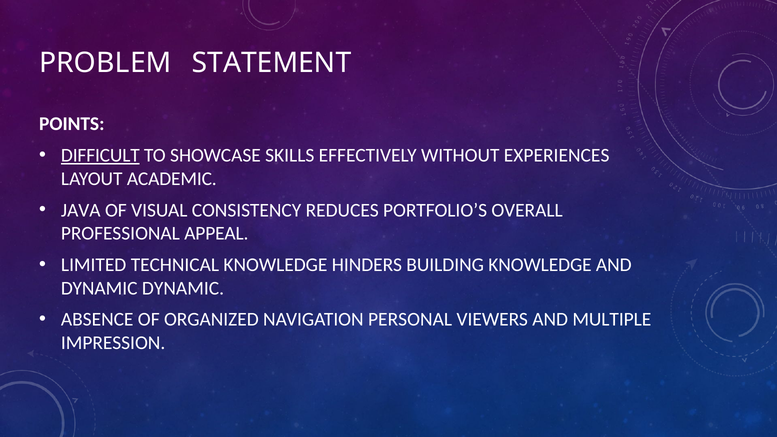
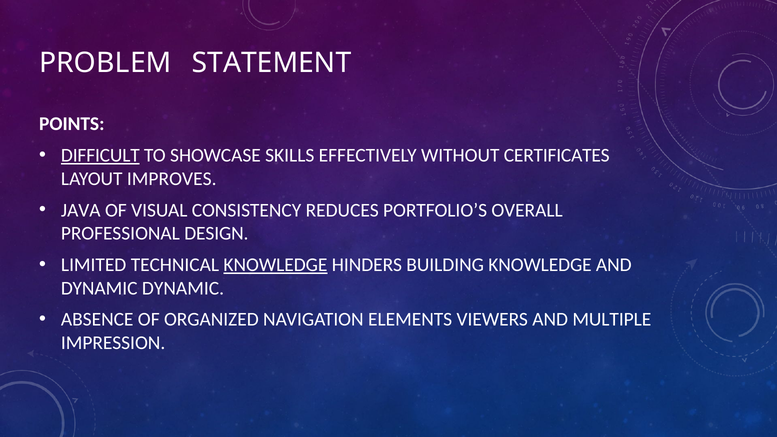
EXPERIENCES: EXPERIENCES -> CERTIFICATES (557, 155)
ACADEMIC: ACADEMIC -> IMPROVES (172, 179)
APPEAL: APPEAL -> DESIGN (216, 233)
KNOWLEDGE underline: none -> present (275, 265)
PERSONAL: PERSONAL -> ELEMENTS (410, 320)
